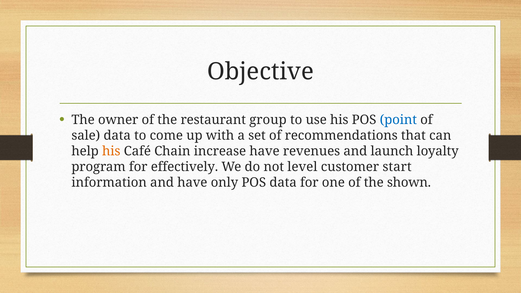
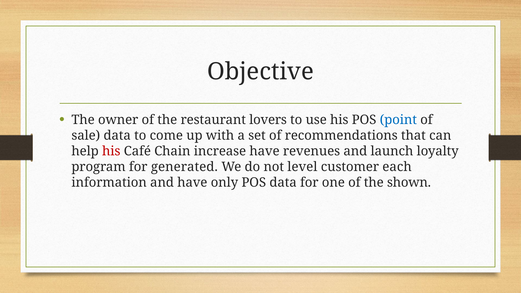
group: group -> lovers (268, 120)
his colour: orange -> red (111, 151)
effectively: effectively -> generated (184, 167)
start: start -> each (397, 167)
